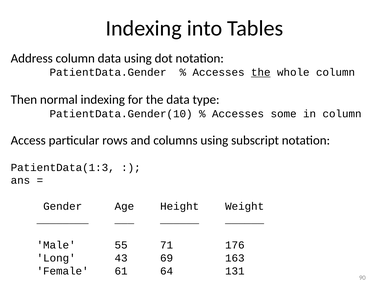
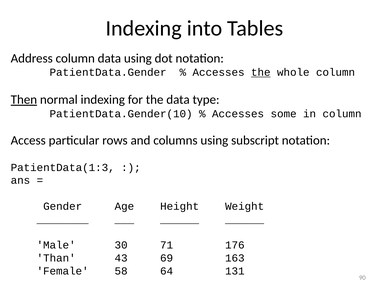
Then underline: none -> present (24, 100)
55: 55 -> 30 (121, 246)
Long: Long -> Than (56, 259)
61: 61 -> 58 (121, 272)
